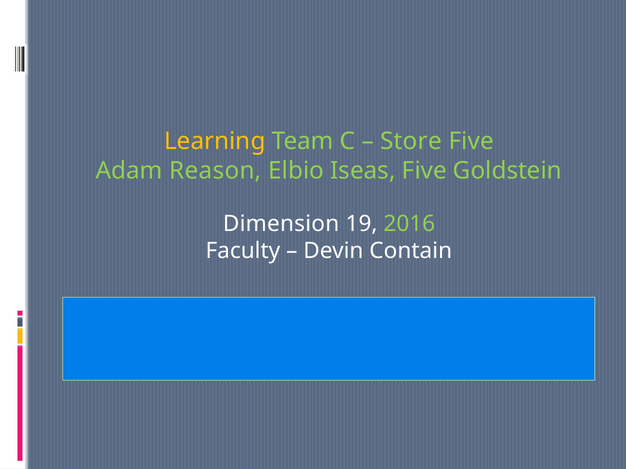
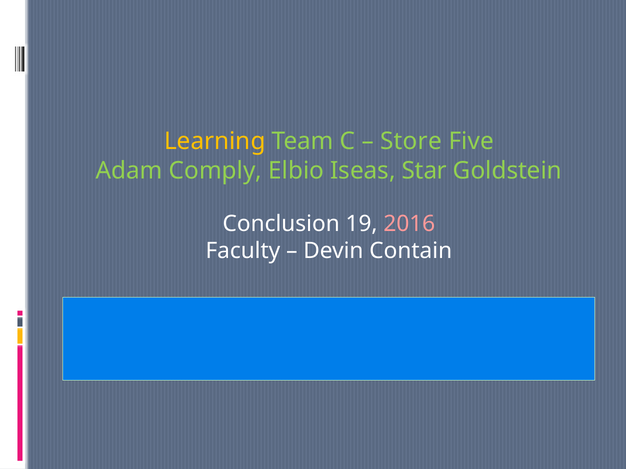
Reason: Reason -> Comply (215, 171)
Iseas Five: Five -> Star (424, 171)
Dimension: Dimension -> Conclusion (281, 224)
2016 colour: light green -> pink (409, 224)
